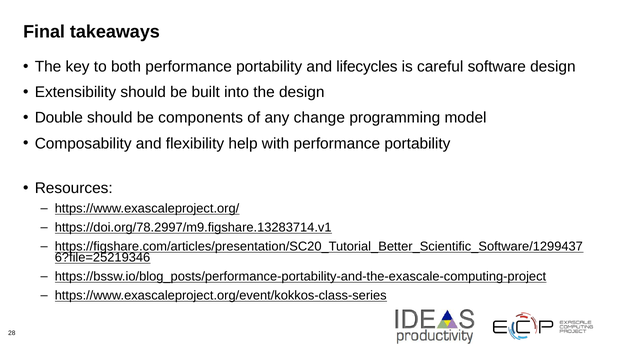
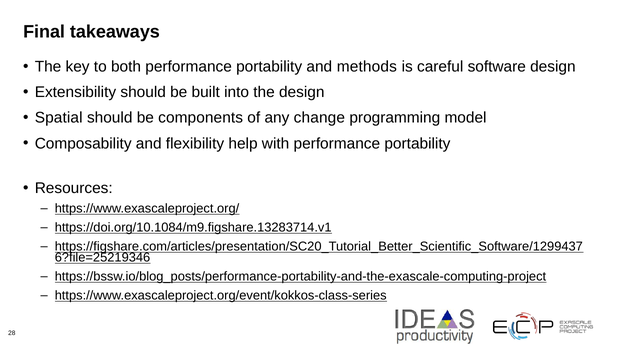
lifecycles: lifecycles -> methods (367, 67)
Double: Double -> Spatial (59, 118)
https://doi.org/78.2997/m9.figshare.13283714.v1: https://doi.org/78.2997/m9.figshare.13283714.v1 -> https://doi.org/10.1084/m9.figshare.13283714.v1 (193, 228)
